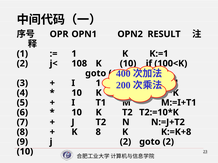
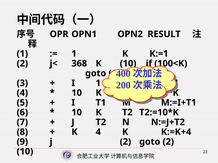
108: 108 -> 368 (79, 64)
K 8: 8 -> 4 (98, 132)
K:=K+8: K:=K+8 -> K:=K+4 (176, 132)
